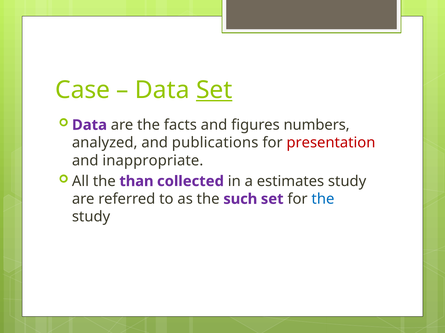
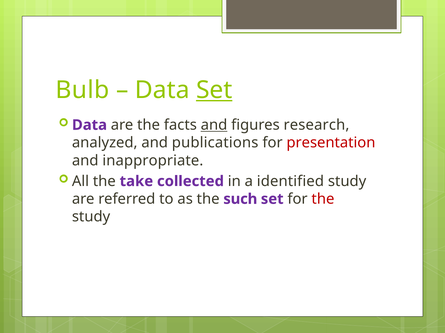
Case: Case -> Bulb (82, 90)
and underline: none -> present (214, 125)
numbers: numbers -> research (316, 125)
than: than -> take (136, 182)
estimates: estimates -> identified (290, 182)
the colour: blue -> red (323, 199)
